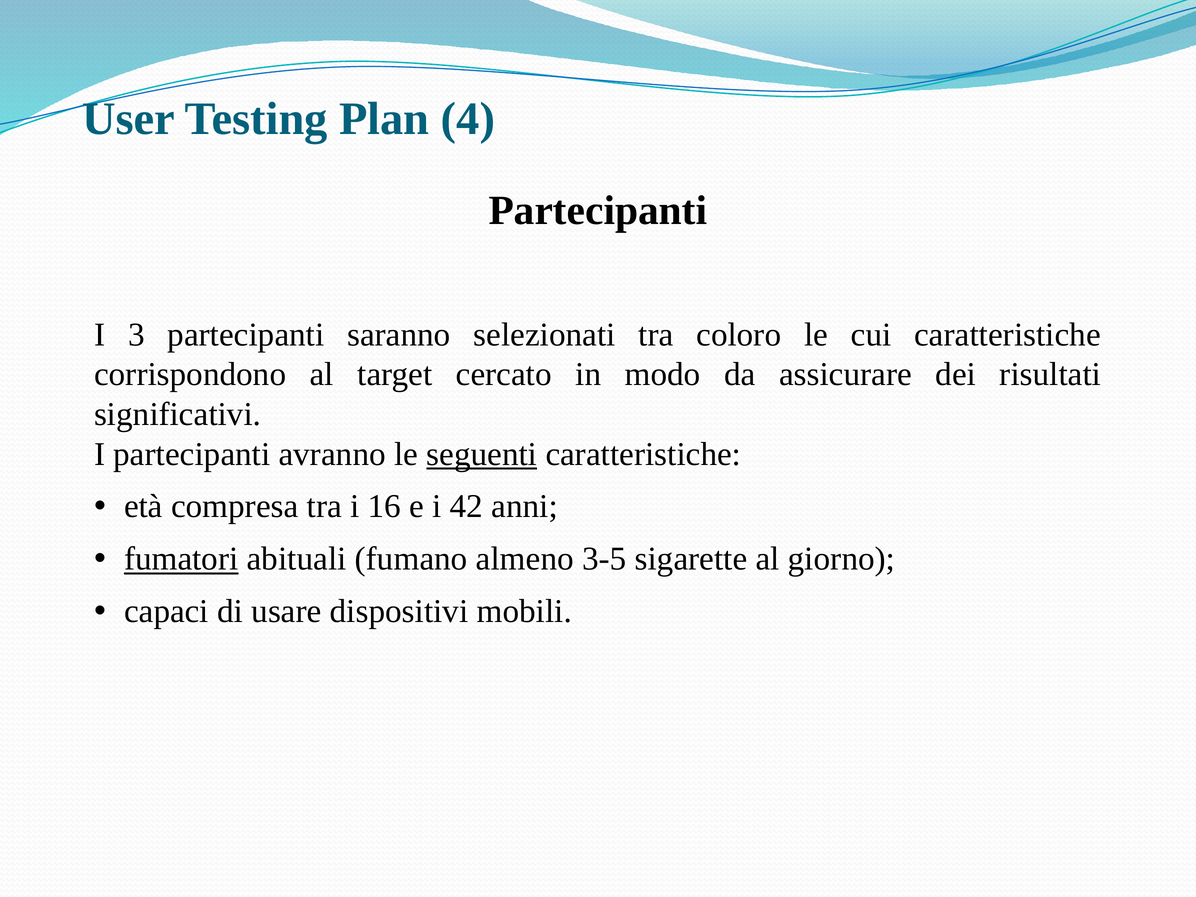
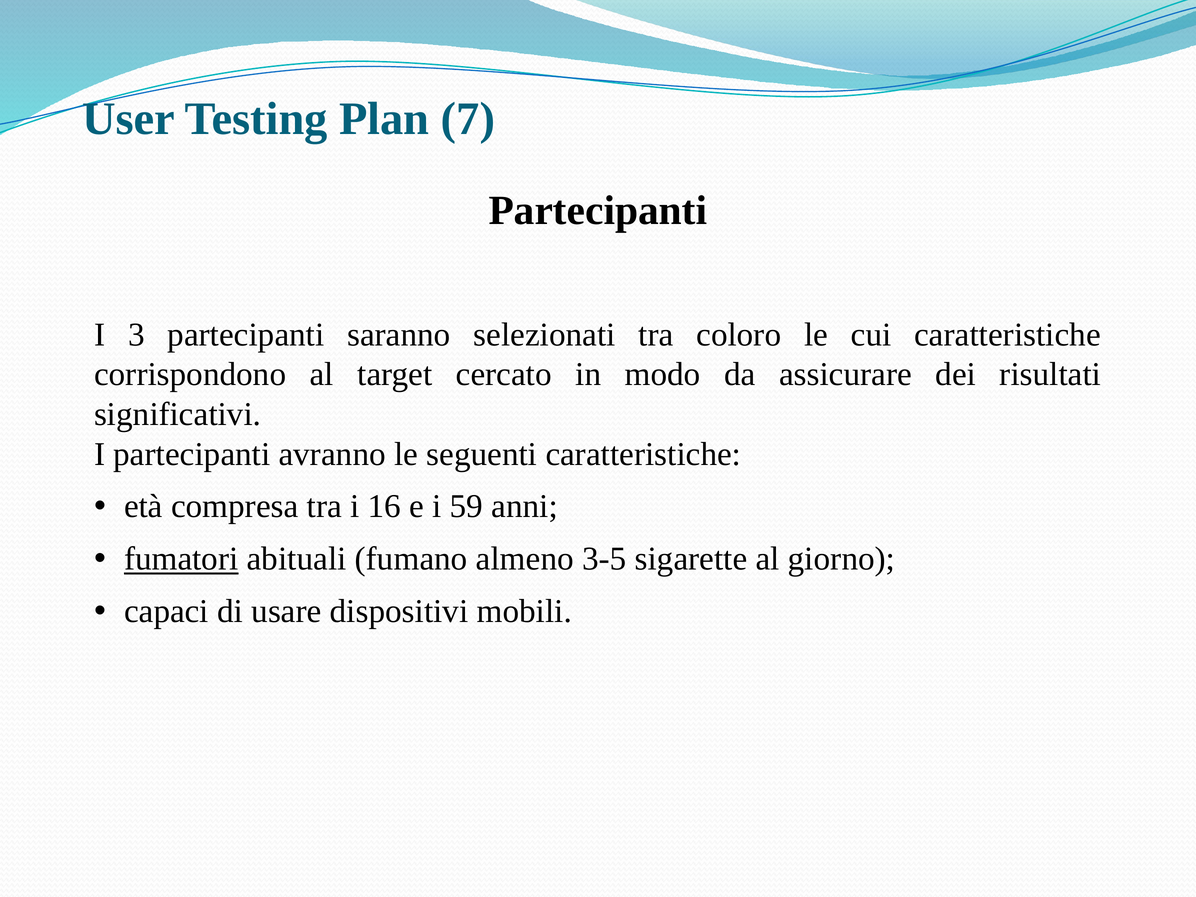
4: 4 -> 7 (468, 119)
seguenti underline: present -> none (482, 454)
42: 42 -> 59 (466, 506)
